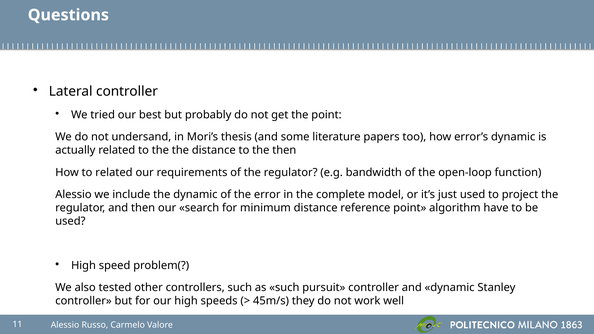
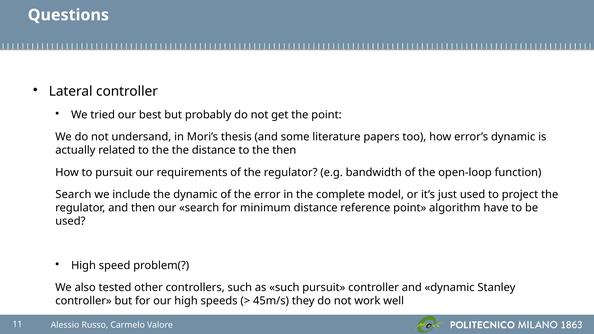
to related: related -> pursuit (114, 172)
Alessio: Alessio -> Search (73, 195)
